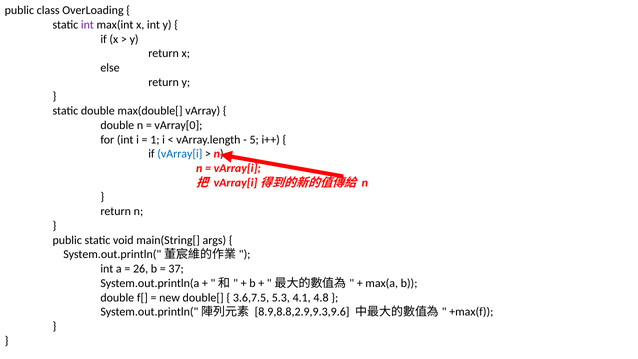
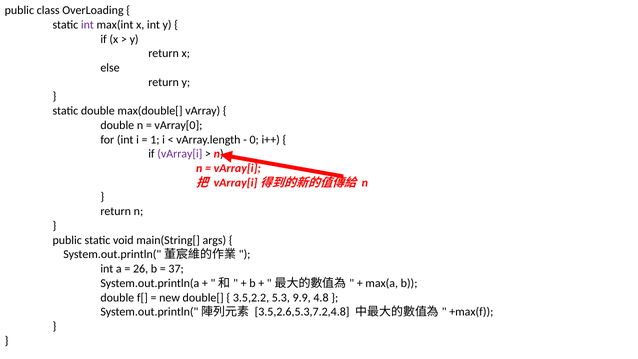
5: 5 -> 0 (254, 140)
vArray[i colour: blue -> purple (180, 154)
3.6,7.5: 3.6,7.5 -> 3.5,2.2 (251, 297)
4.1: 4.1 -> 9.9 (302, 297)
8.9,8.8,2.9,9.3,9.6: 8.9,8.8,2.9,9.3,9.6 -> 3.5,2.6,5.3,7.2,4.8 (302, 312)
